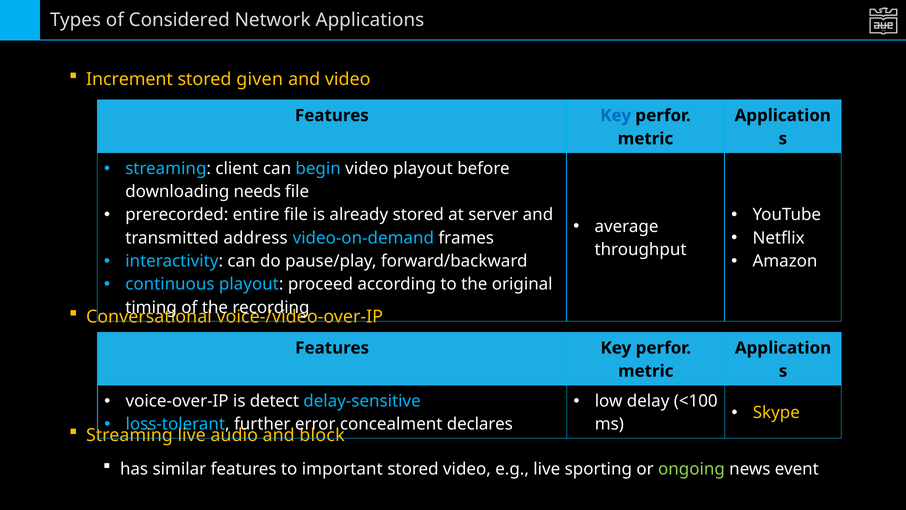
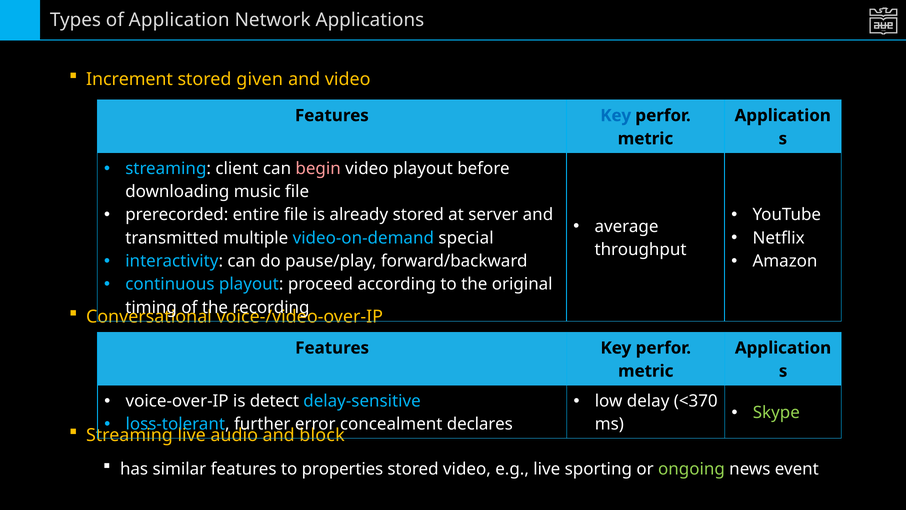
of Considered: Considered -> Application (179, 20)
begin colour: light blue -> pink (318, 168)
needs: needs -> music (257, 192)
address: address -> multiple (256, 238)
frames: frames -> special (466, 238)
<100: <100 -> <370 (696, 401)
Skype colour: yellow -> light green (776, 412)
important: important -> properties (342, 469)
